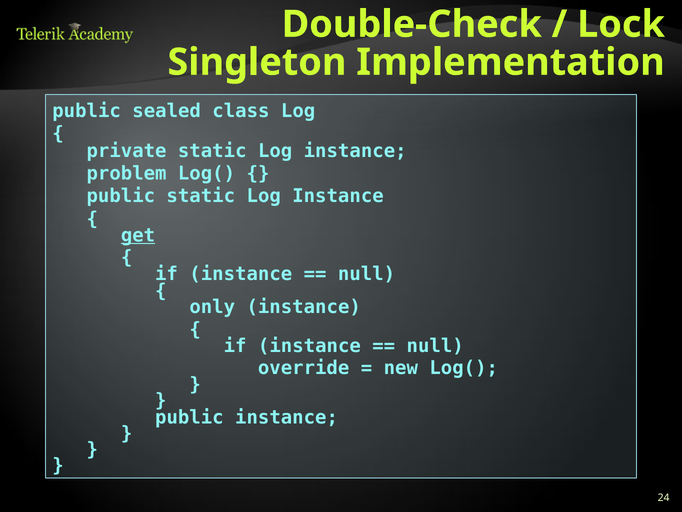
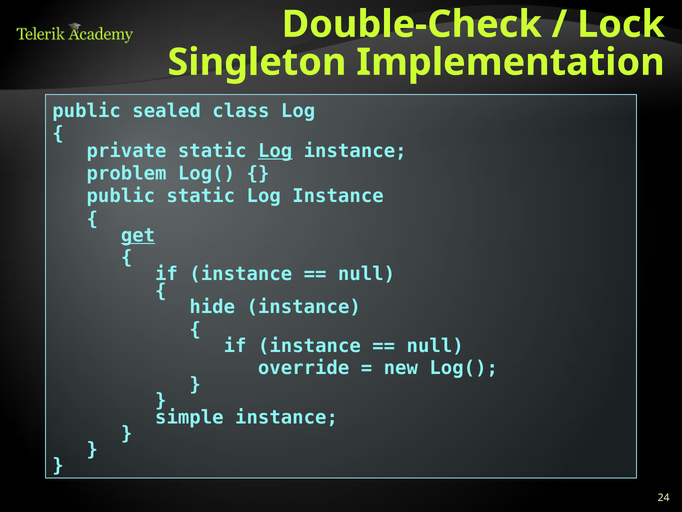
Log underline: none -> present (275, 151)
only: only -> hide (212, 307)
public: public -> simple (189, 417)
